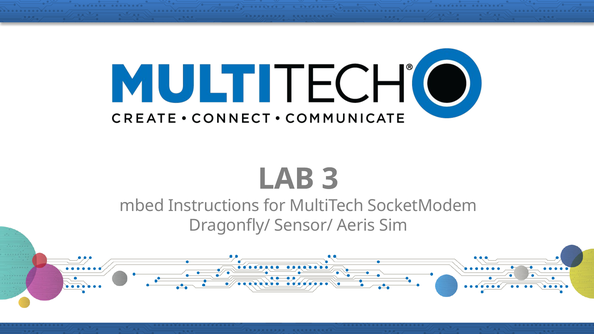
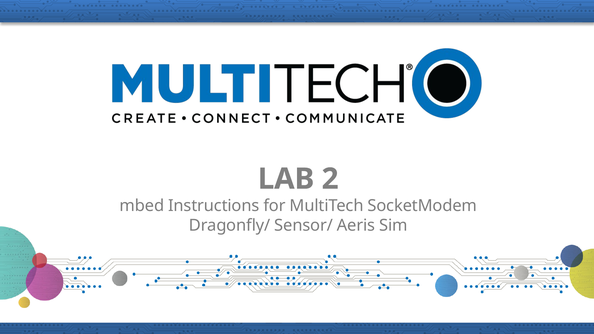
3: 3 -> 2 (330, 179)
